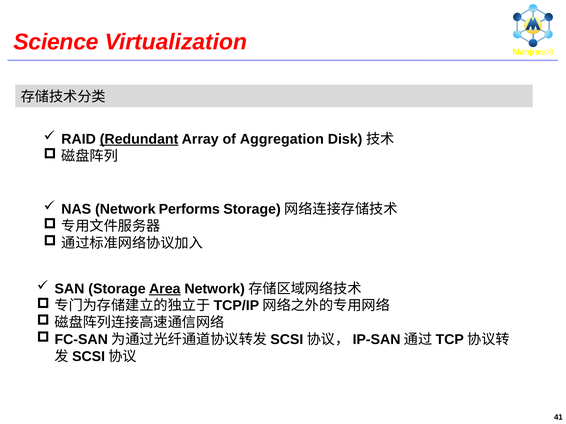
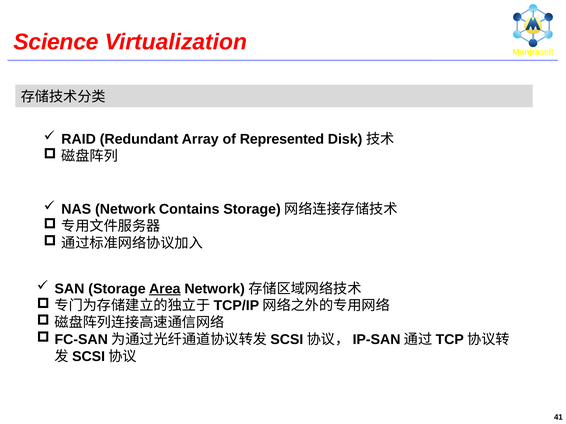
Redundant underline: present -> none (139, 139)
Aggregation: Aggregation -> Represented (282, 139)
Performs: Performs -> Contains (189, 209)
